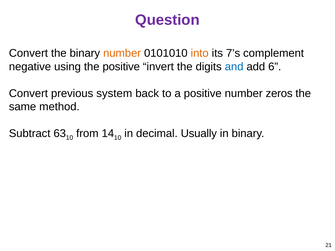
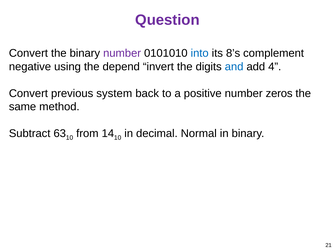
number colour: orange -> purple (122, 53)
into colour: orange -> blue (200, 53)
7’s: 7’s -> 8’s (233, 53)
the positive: positive -> depend (121, 67)
6: 6 -> 4 (275, 67)
Usually: Usually -> Normal (199, 134)
